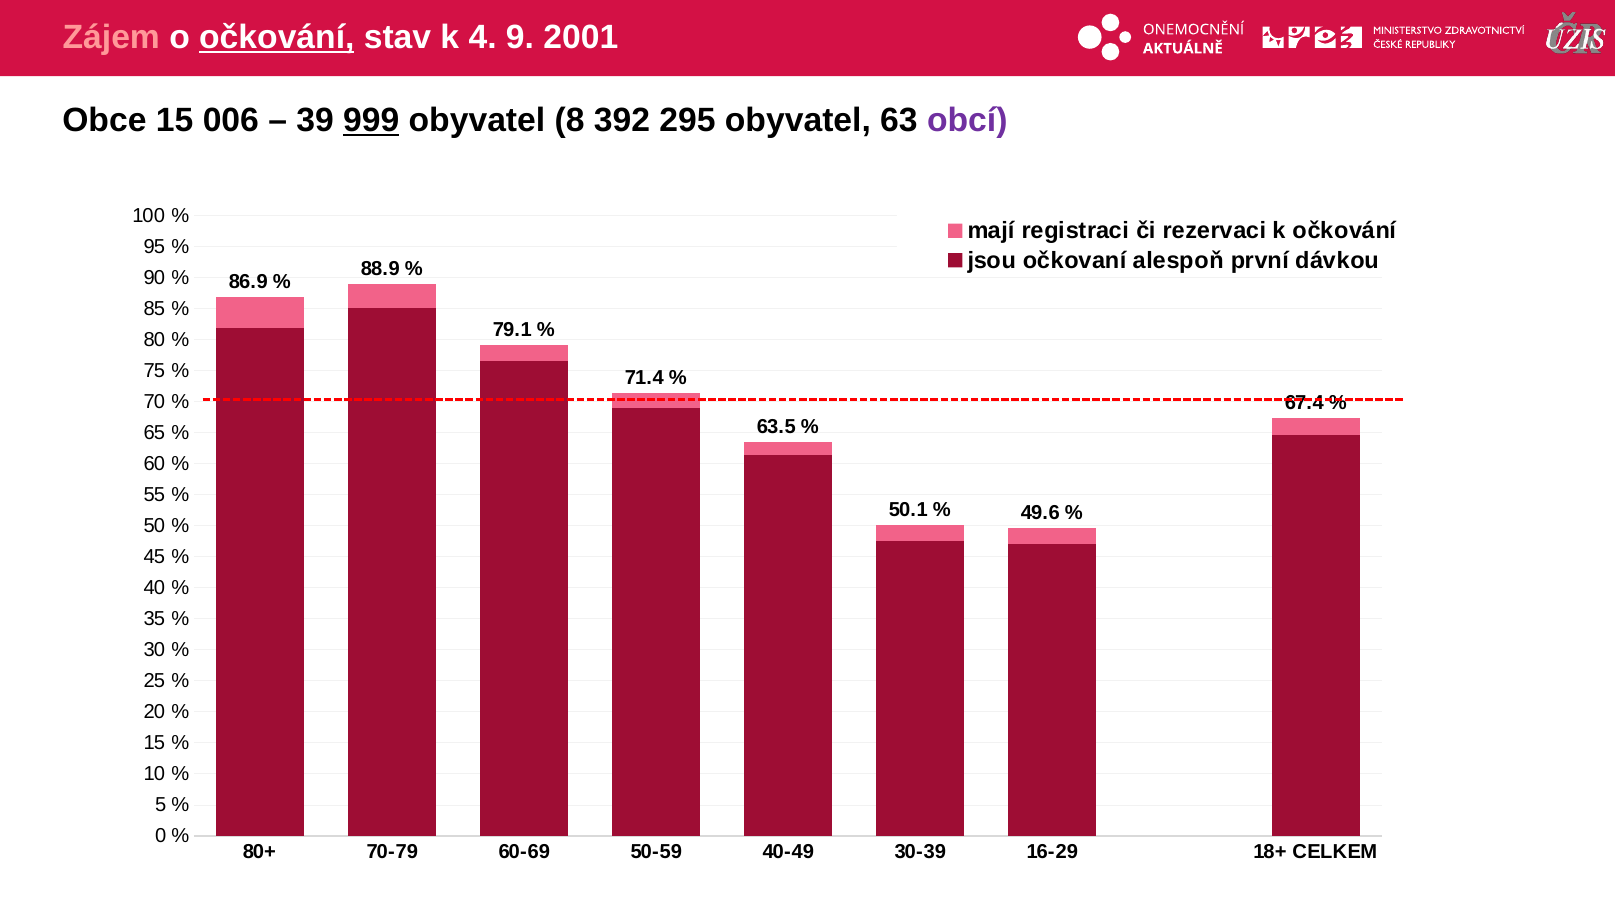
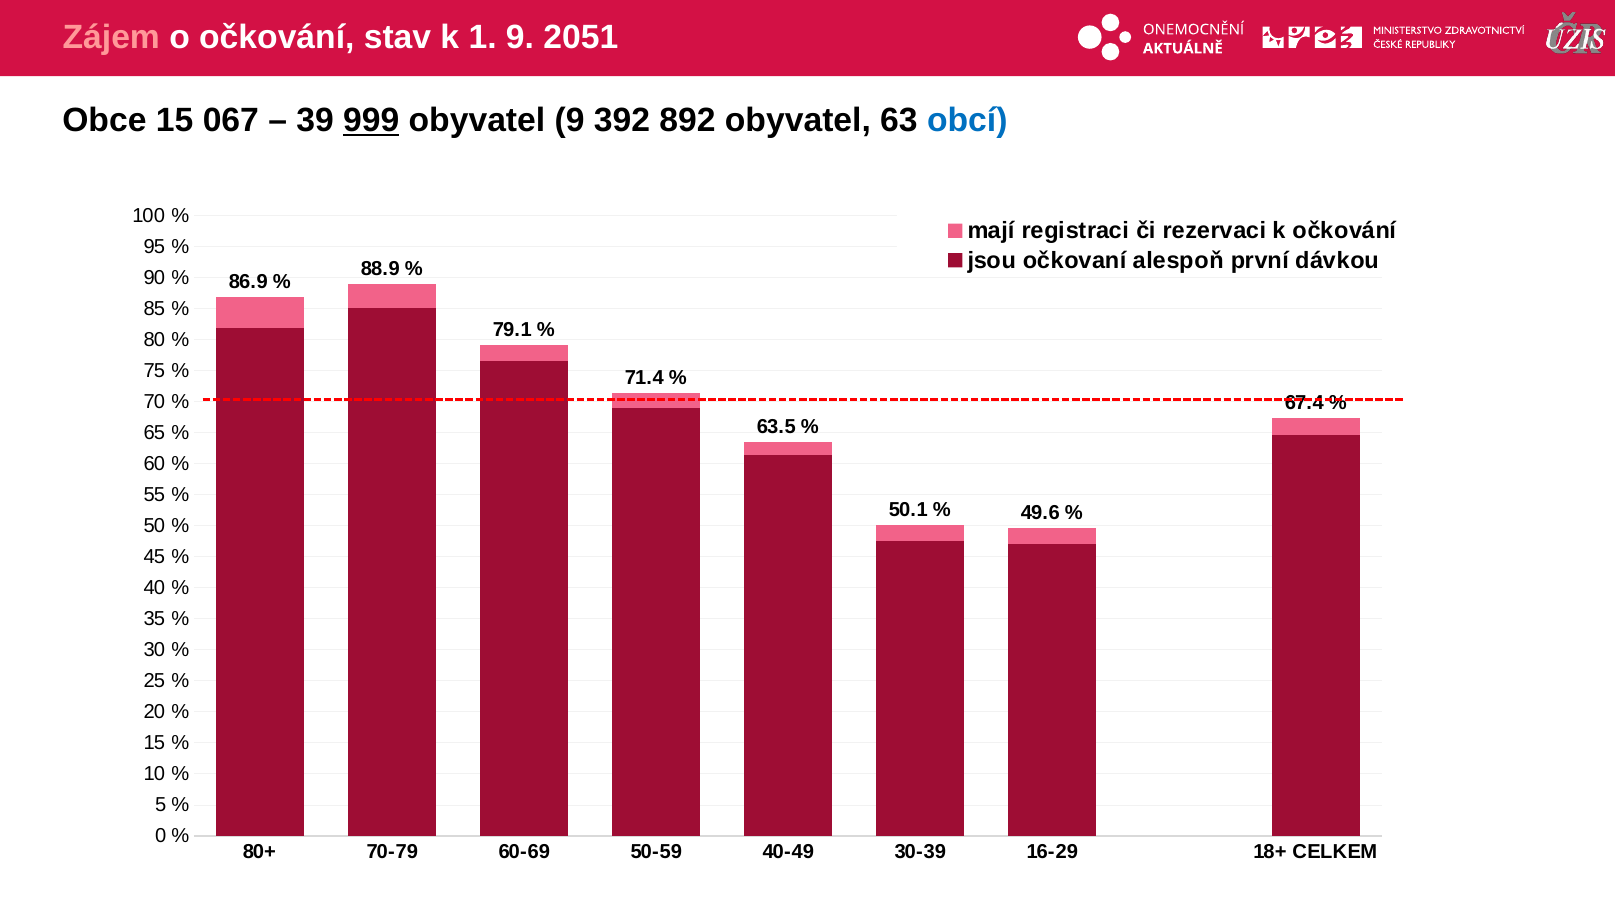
očkování underline: present -> none (277, 38)
4: 4 -> 1 (483, 38)
2001: 2001 -> 2051 (581, 38)
006: 006 -> 067 (231, 121)
obyvatel 8: 8 -> 9 (570, 121)
295: 295 -> 892 (688, 121)
obcí colour: purple -> blue (967, 121)
